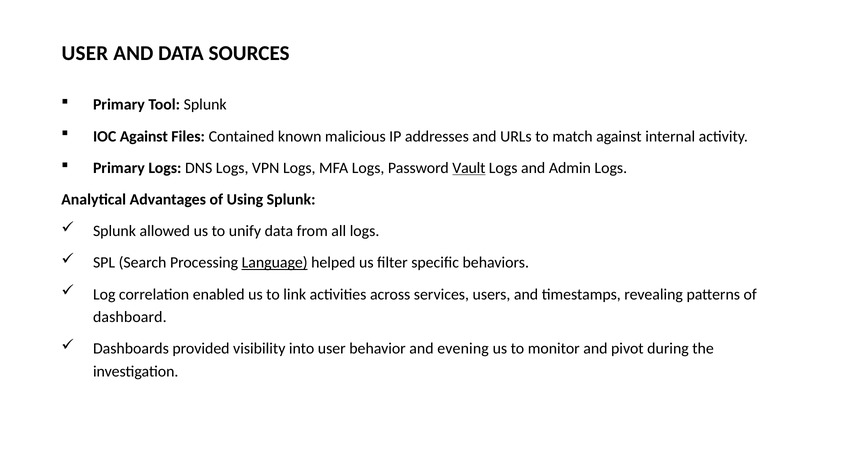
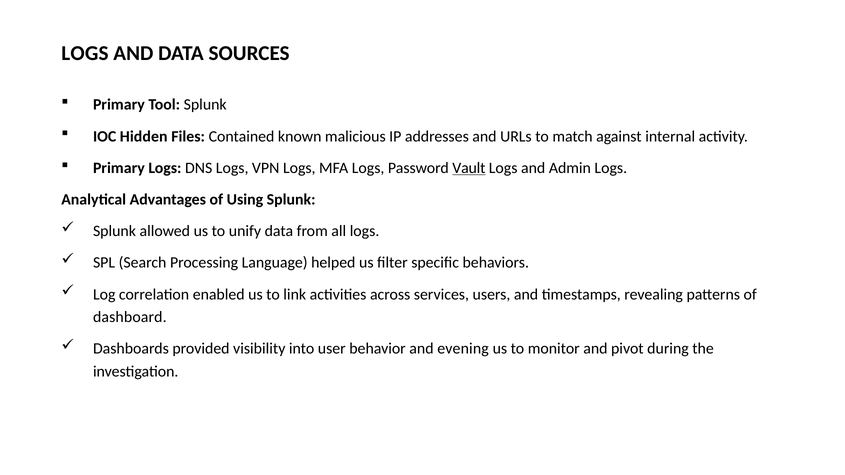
USER: USER -> LOGS (85, 54)
IOC Against: Against -> Hidden (144, 136)
Language underline: present -> none (275, 263)
